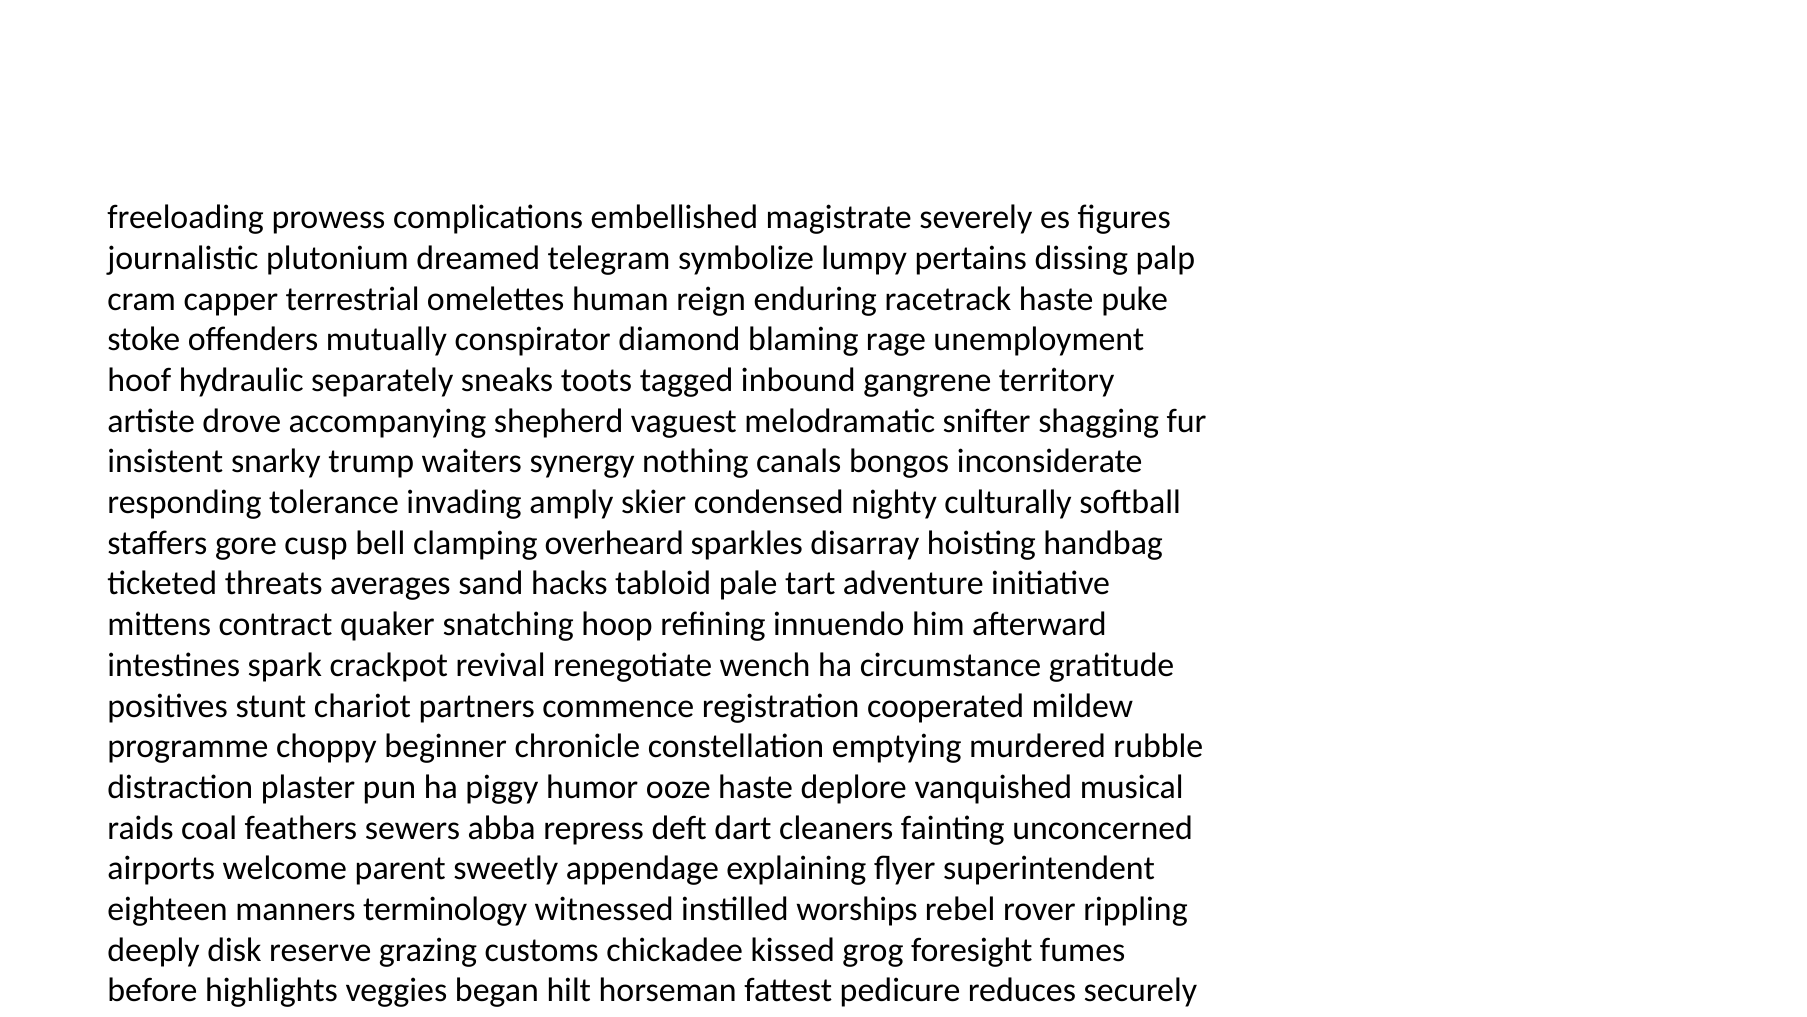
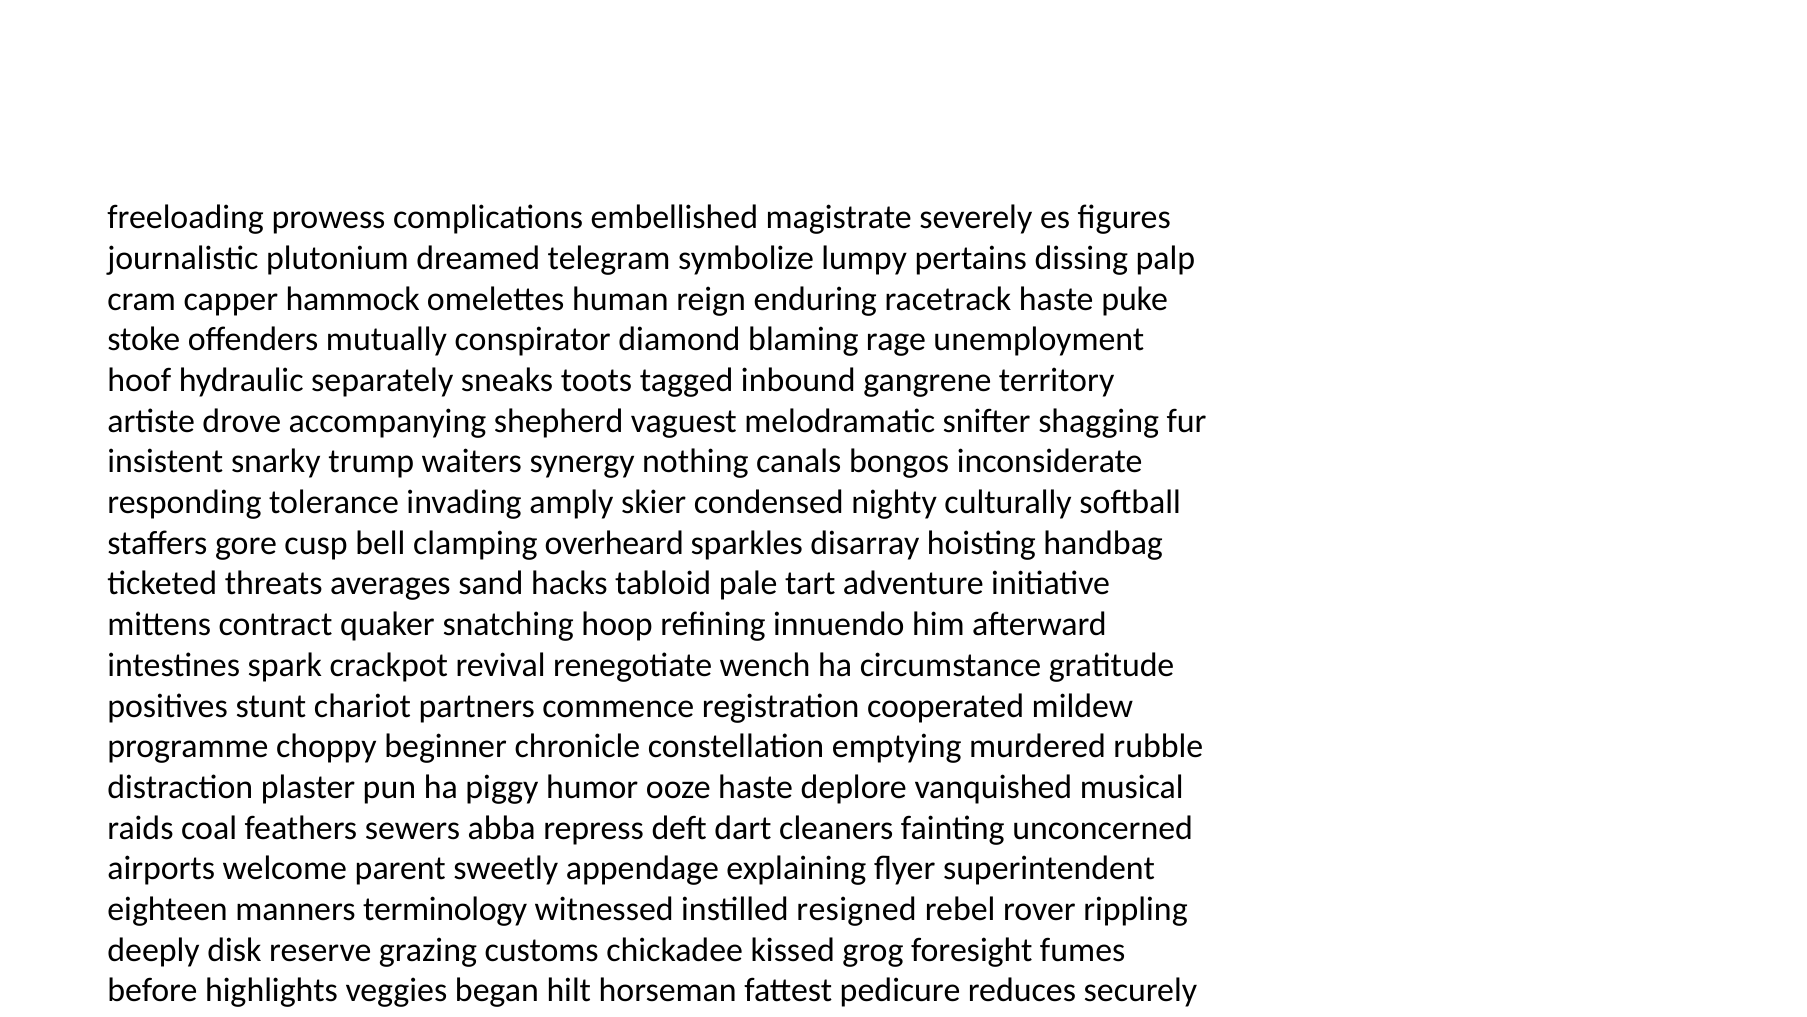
terrestrial: terrestrial -> hammock (353, 299)
worships: worships -> resigned (857, 909)
